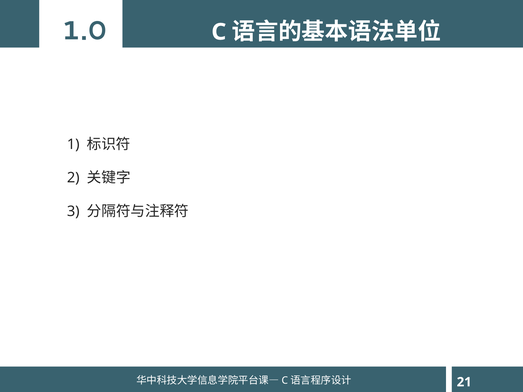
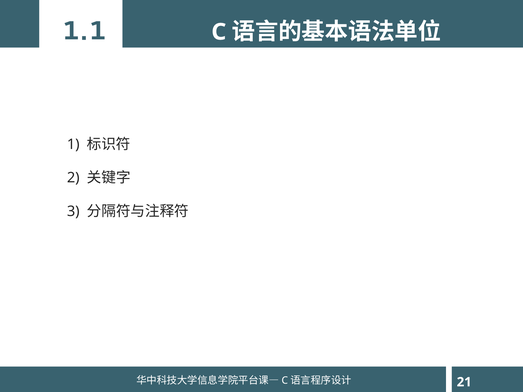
1.0: 1.0 -> 1.1 (84, 31)
